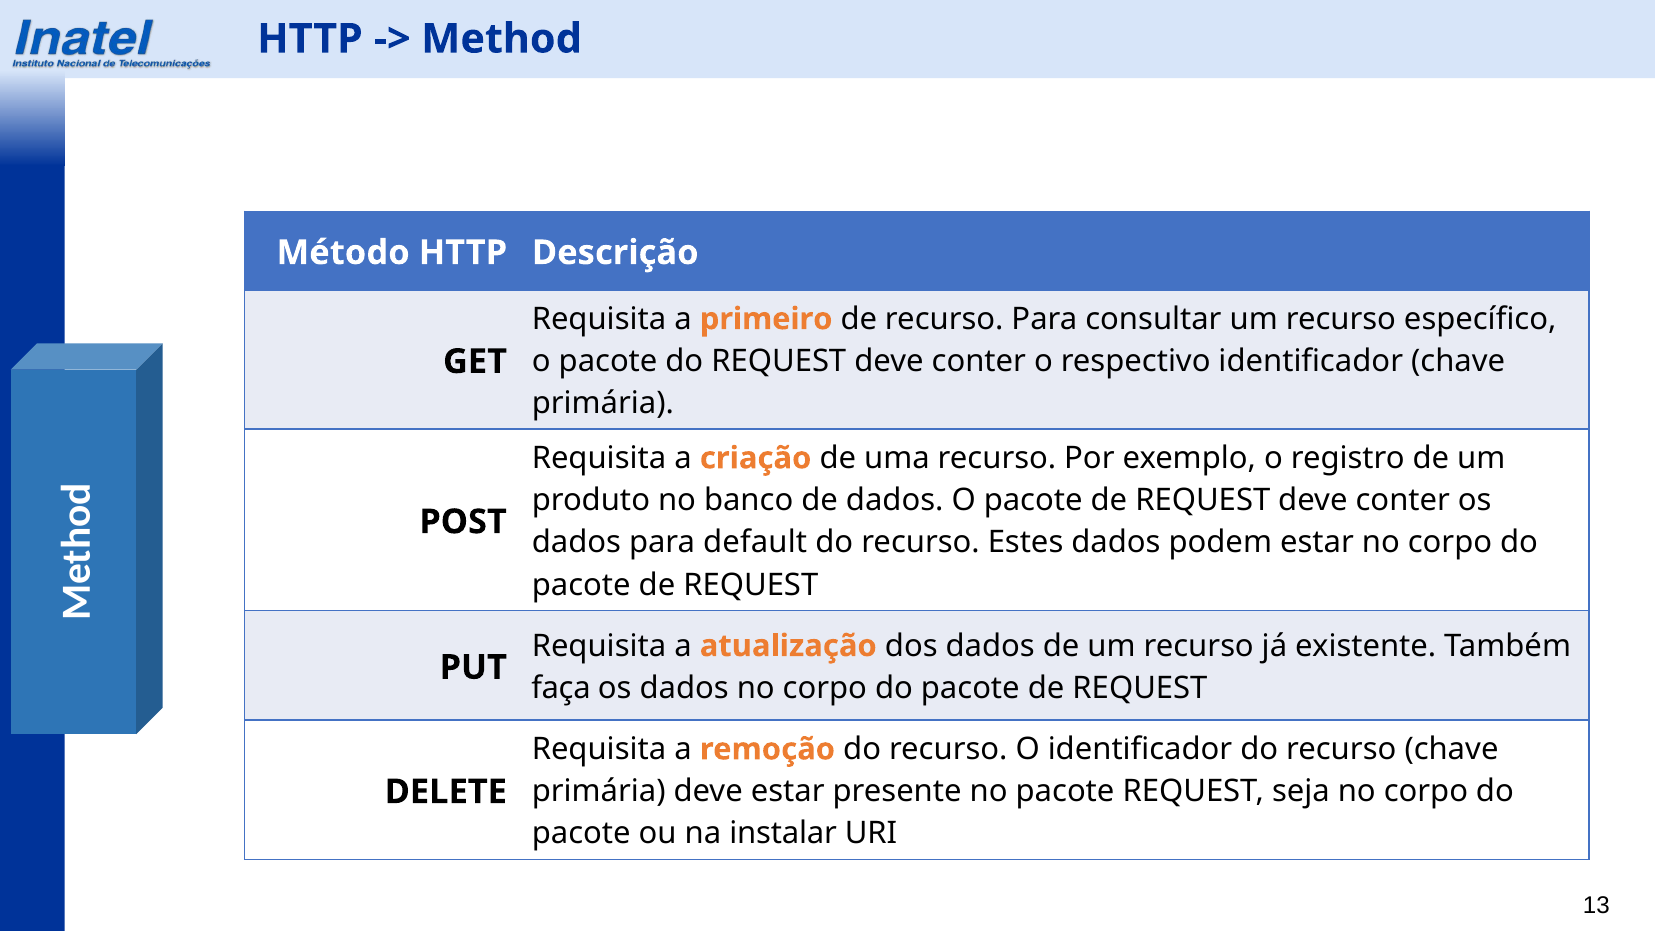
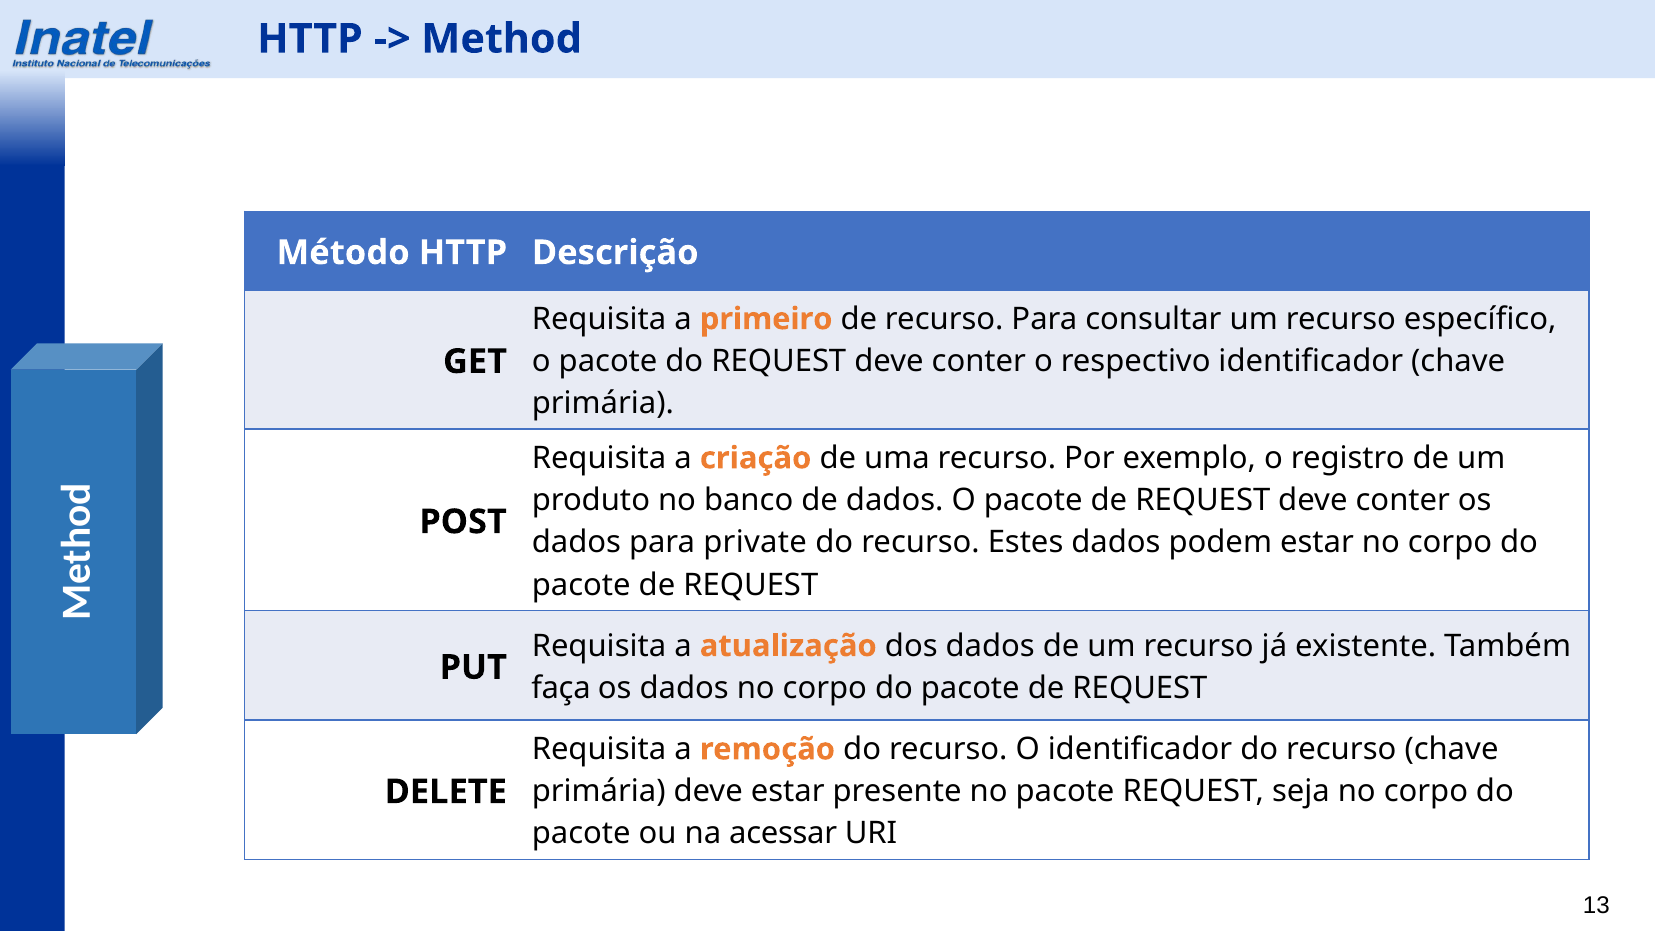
default: default -> private (755, 543)
instalar: instalar -> acessar (783, 834)
